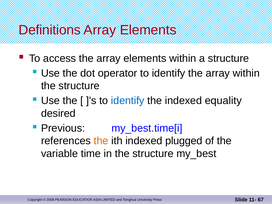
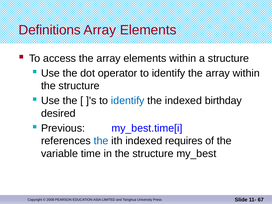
equality: equality -> birthday (223, 101)
the colour: orange -> blue (101, 141)
plugged: plugged -> requires (184, 141)
